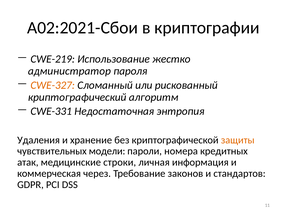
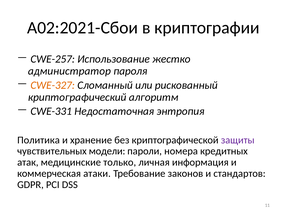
CWE-219: CWE-219 -> CWE-257 (53, 59)
Удаления: Удаления -> Политика (38, 140)
защиты colour: orange -> purple (238, 140)
строки: строки -> только (120, 163)
через: через -> атаки (97, 174)
